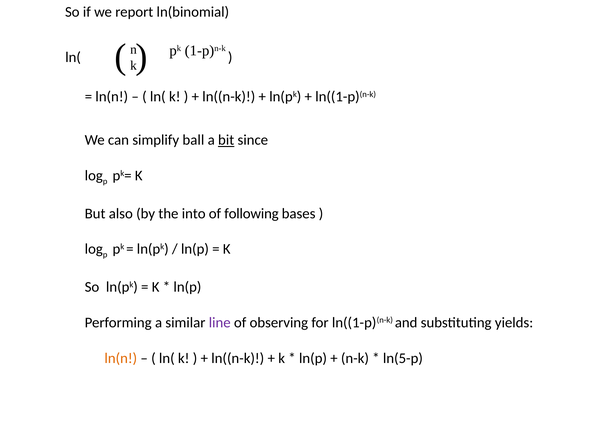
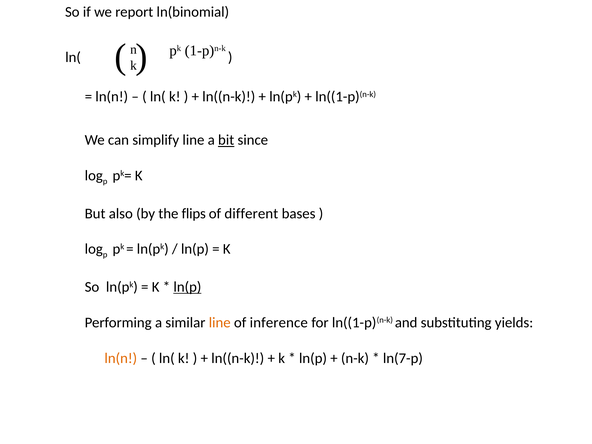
simplify ball: ball -> line (193, 140)
into: into -> flips (194, 214)
following: following -> different (251, 214)
ln(p underline: none -> present (187, 287)
line colour: purple -> orange (220, 323)
observing: observing -> inference (279, 323)
ln(5-p: ln(5-p -> ln(7-p (403, 358)
